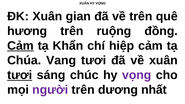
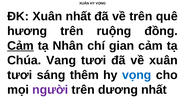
Xuân gian: gian -> nhất (78, 16)
Khẩn: Khẩn -> Nhân (68, 46)
hiệp: hiệp -> gian (122, 46)
tươi underline: present -> none (20, 75)
chúc: chúc -> thêm (84, 75)
vọng colour: purple -> blue (137, 75)
